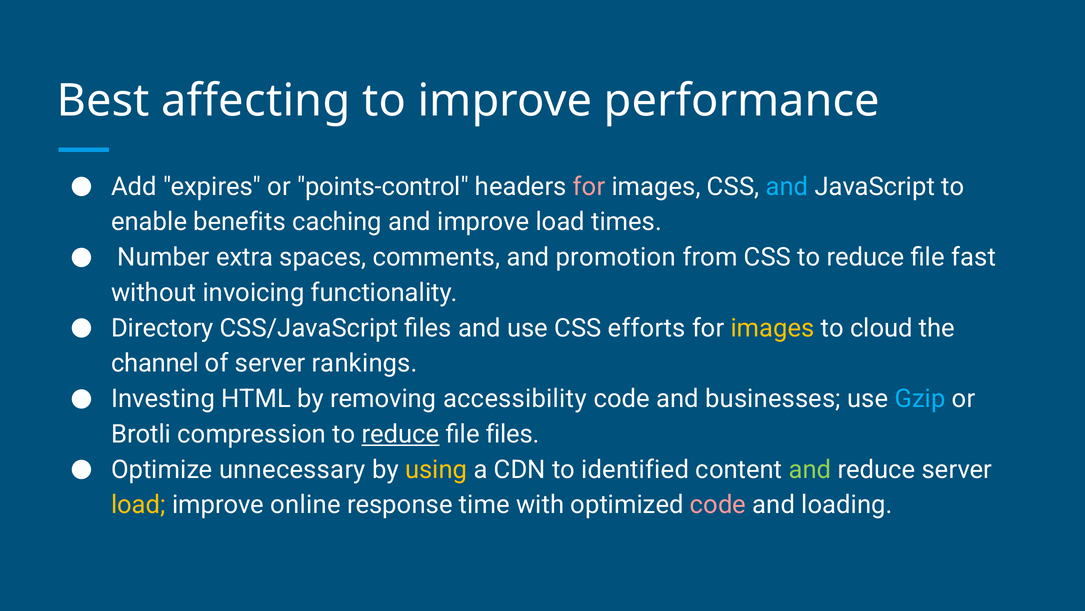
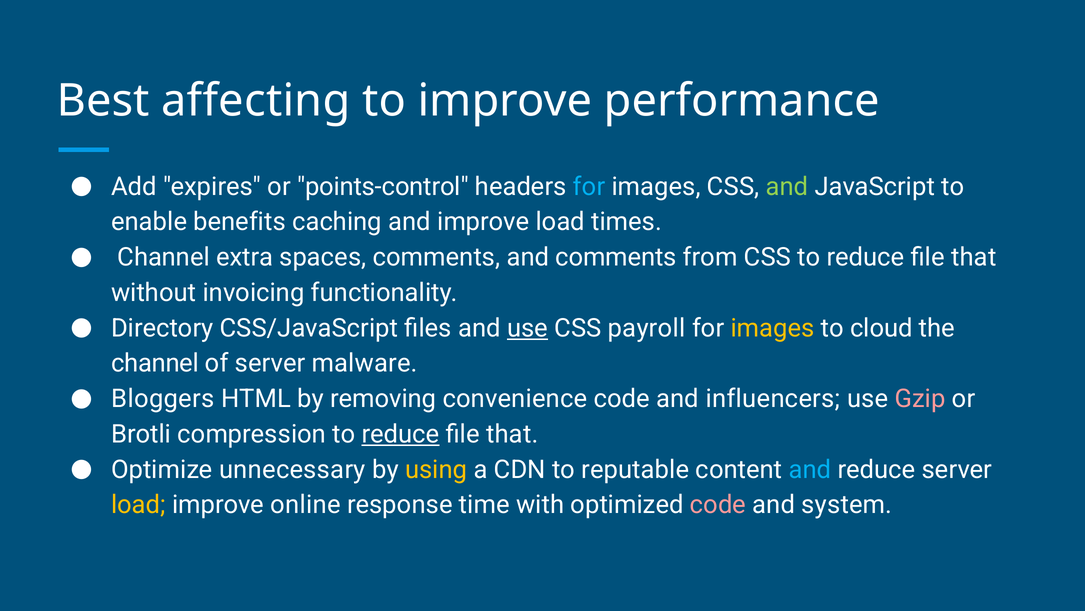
for colour: pink -> light blue (589, 186)
and colour: light blue -> light green (787, 186)
Number: Number -> Channel (164, 257)
and promotion: promotion -> comments (616, 257)
fast: fast -> that (974, 257)
use underline: none -> present (527, 328)
efforts: efforts -> payroll (647, 328)
rankings: rankings -> malware (365, 363)
Investing: Investing -> Bloggers (163, 398)
accessibility: accessibility -> convenience (515, 398)
businesses: businesses -> influencers (773, 398)
Gzip colour: light blue -> pink (920, 398)
files: files -> that (512, 434)
identified: identified -> reputable (635, 469)
and colour: light green -> light blue (810, 469)
loading: loading -> system (847, 504)
